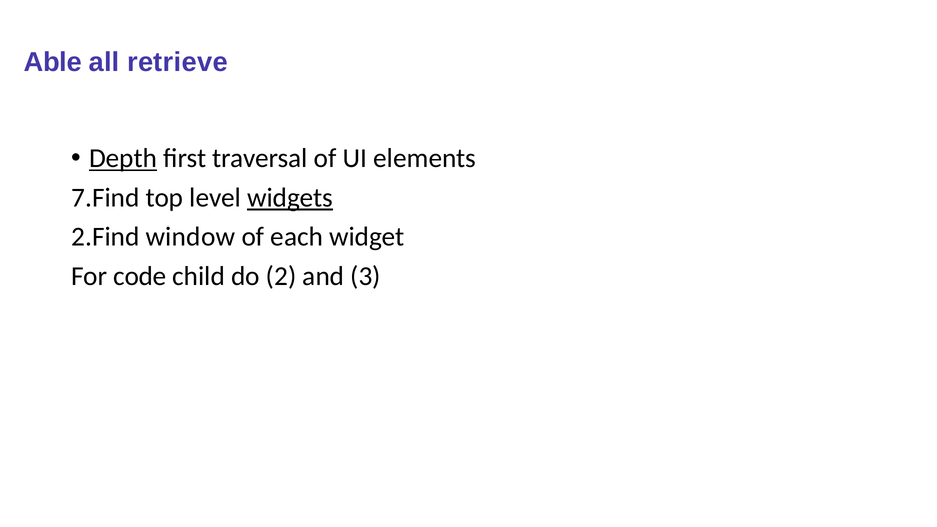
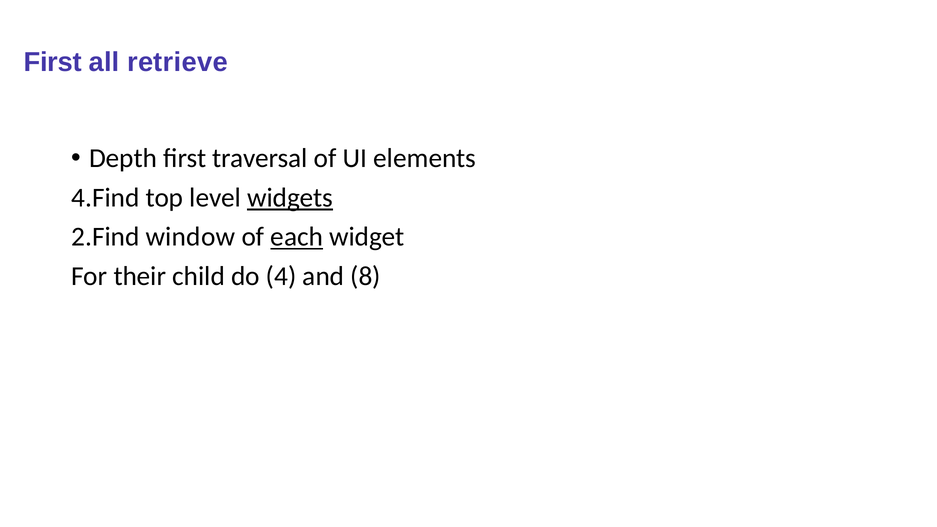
Able: Able -> First (53, 62)
Depth underline: present -> none (123, 158)
7.Find: 7.Find -> 4.Find (105, 198)
each underline: none -> present (297, 237)
code: code -> their (140, 276)
2: 2 -> 4 (281, 276)
3: 3 -> 8 (365, 276)
